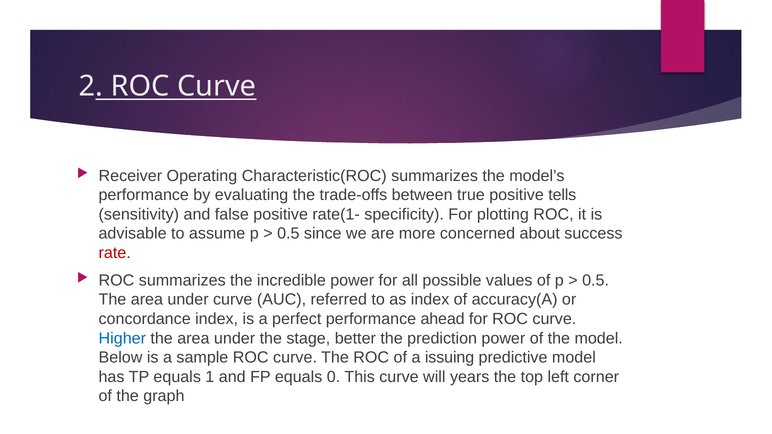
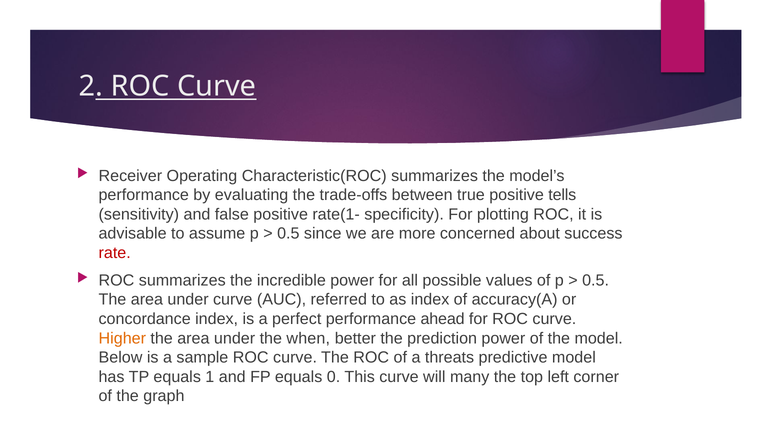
Higher colour: blue -> orange (122, 338)
stage: stage -> when (308, 338)
issuing: issuing -> threats (450, 358)
years: years -> many (470, 377)
